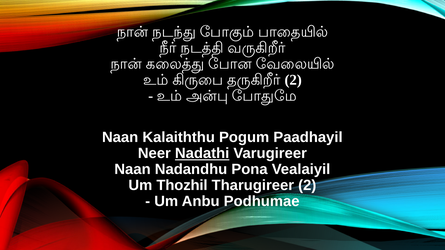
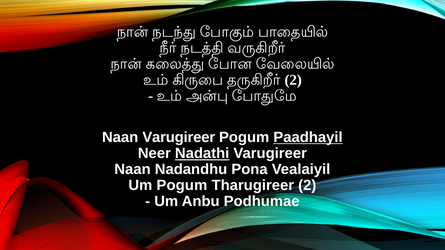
Naan Kalaiththu: Kalaiththu -> Varugireer (179, 138)
Paadhayil underline: none -> present (308, 138)
Um Thozhil: Thozhil -> Pogum (182, 186)
